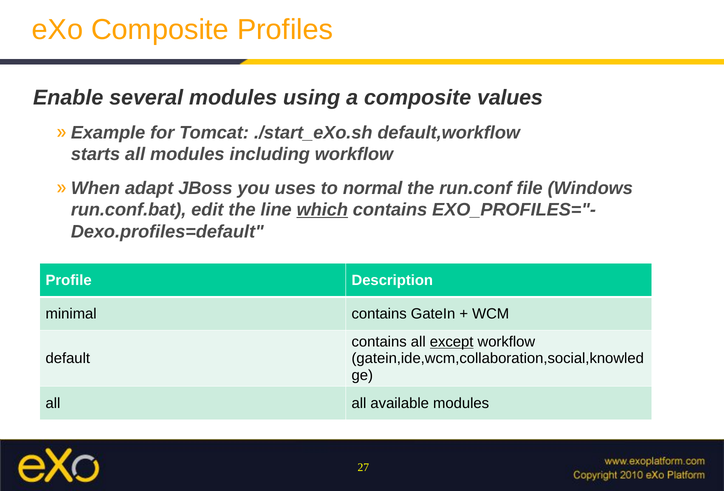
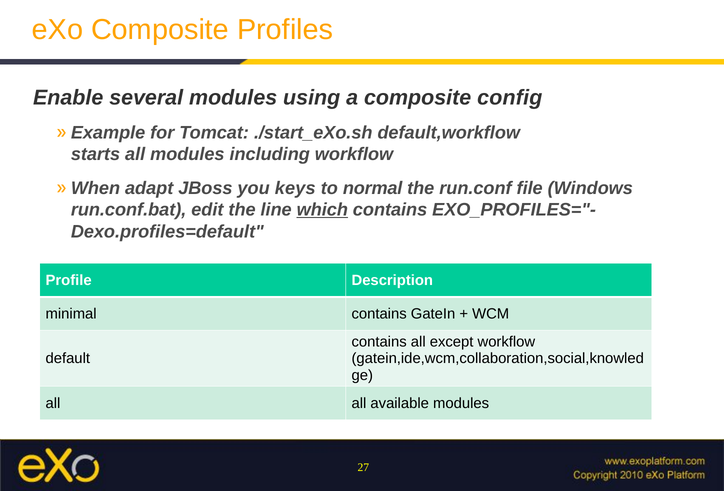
values: values -> config (510, 97)
uses: uses -> keys (295, 188)
except underline: present -> none (452, 341)
